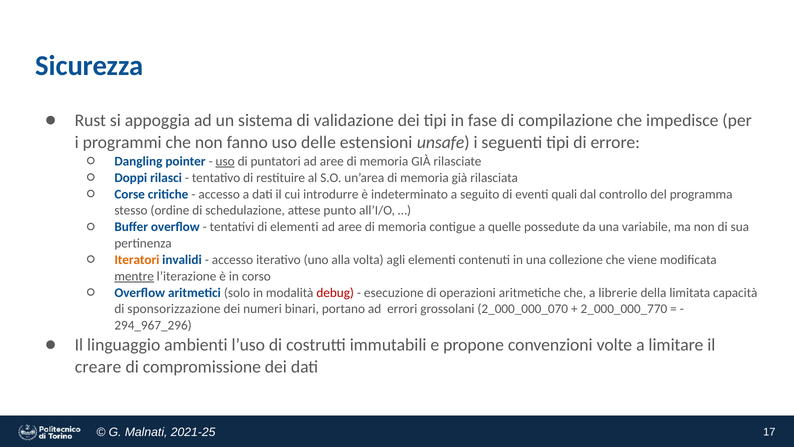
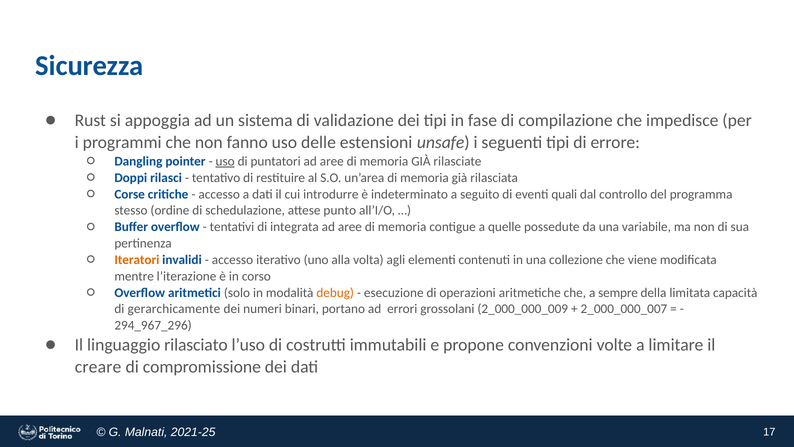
di elementi: elementi -> integrata (294, 227)
mentre underline: present -> none (134, 276)
debug colour: red -> orange (335, 292)
librerie: librerie -> sempre (618, 292)
sponsorizzazione: sponsorizzazione -> gerarchicamente (174, 309)
2_000_000_070: 2_000_000_070 -> 2_000_000_009 (523, 309)
2_000_000_770: 2_000_000_770 -> 2_000_000_007 (624, 309)
ambienti: ambienti -> rilasciato (196, 345)
